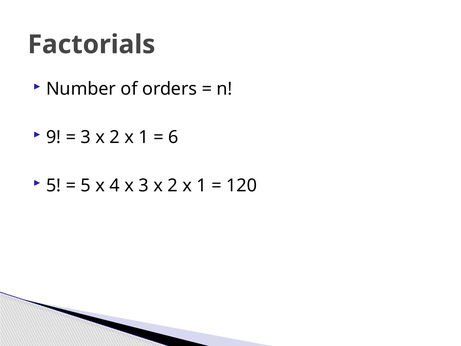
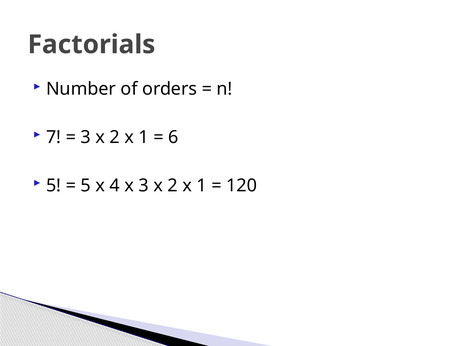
9: 9 -> 7 (54, 137)
